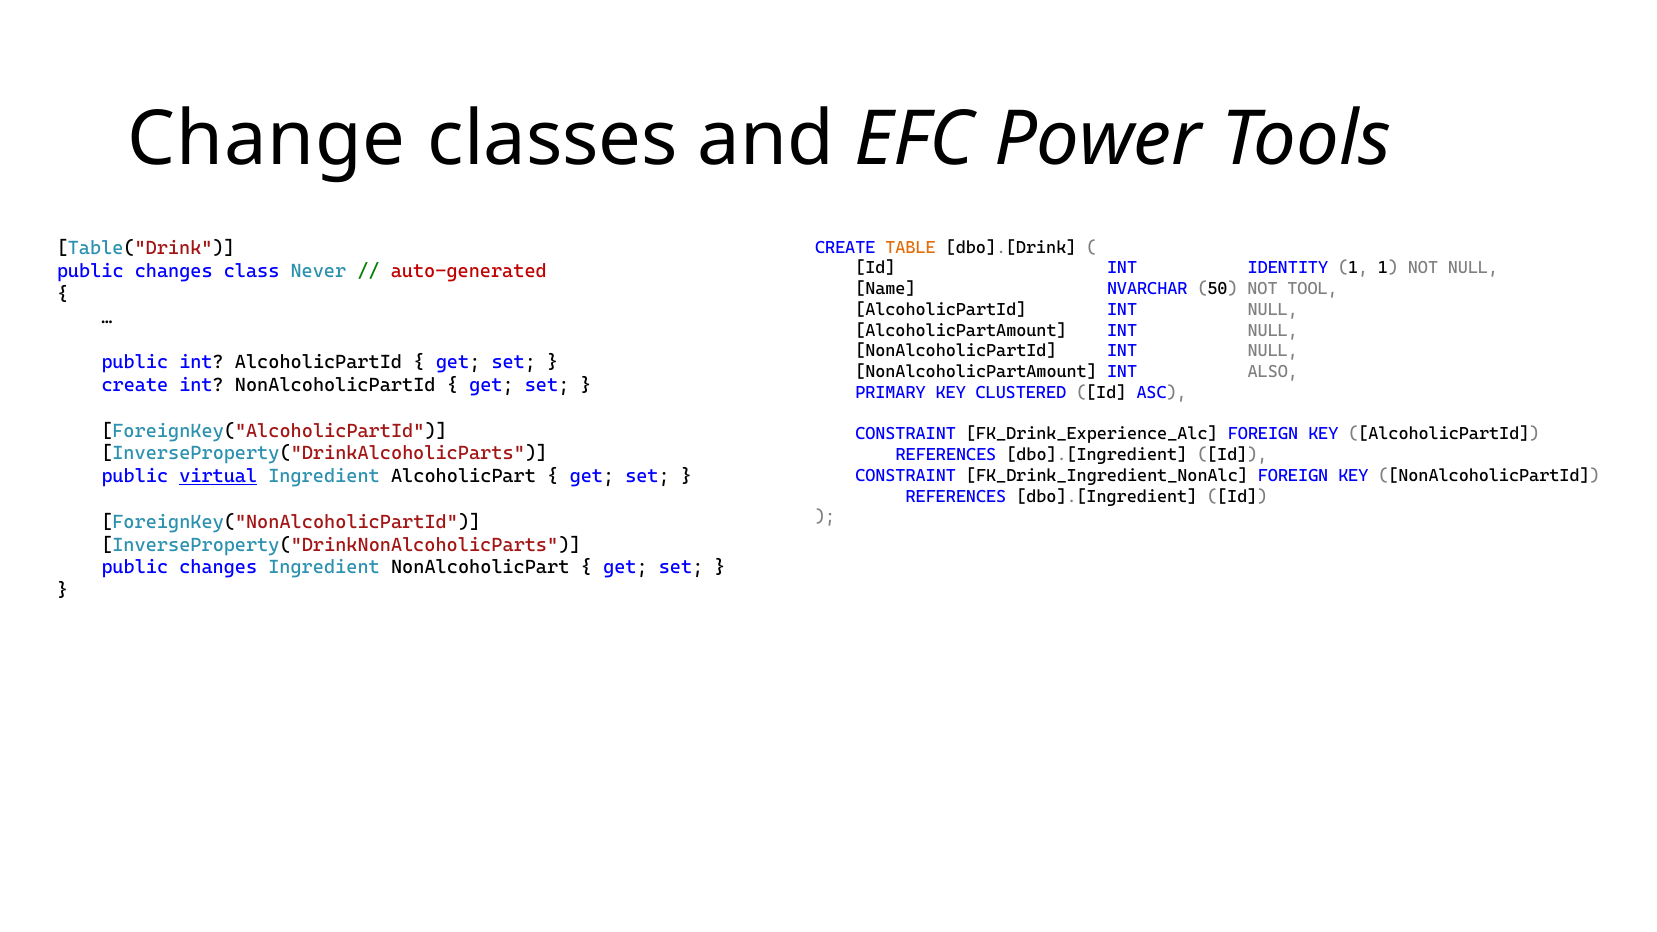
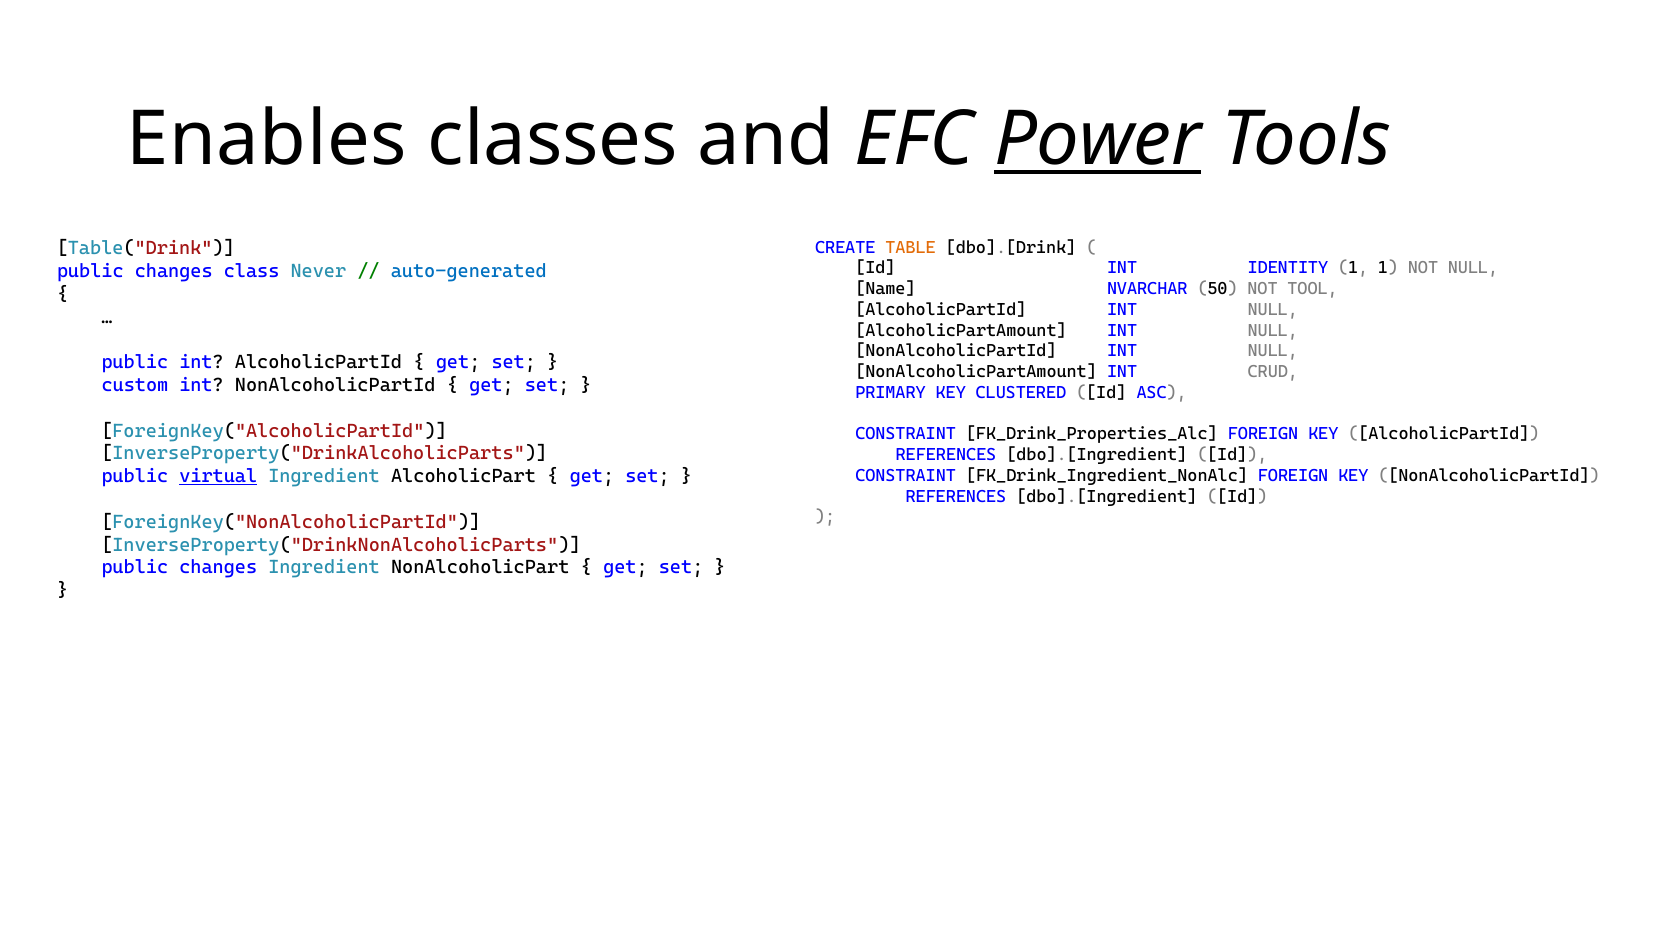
Change: Change -> Enables (267, 139)
Power underline: none -> present (1098, 139)
auto-generated colour: red -> blue (469, 271)
ALSO: ALSO -> CRUD (1273, 372)
create: create -> custom (135, 385)
FK_Drink_Experience_Alc: FK_Drink_Experience_Alc -> FK_Drink_Properties_Alc (1092, 434)
